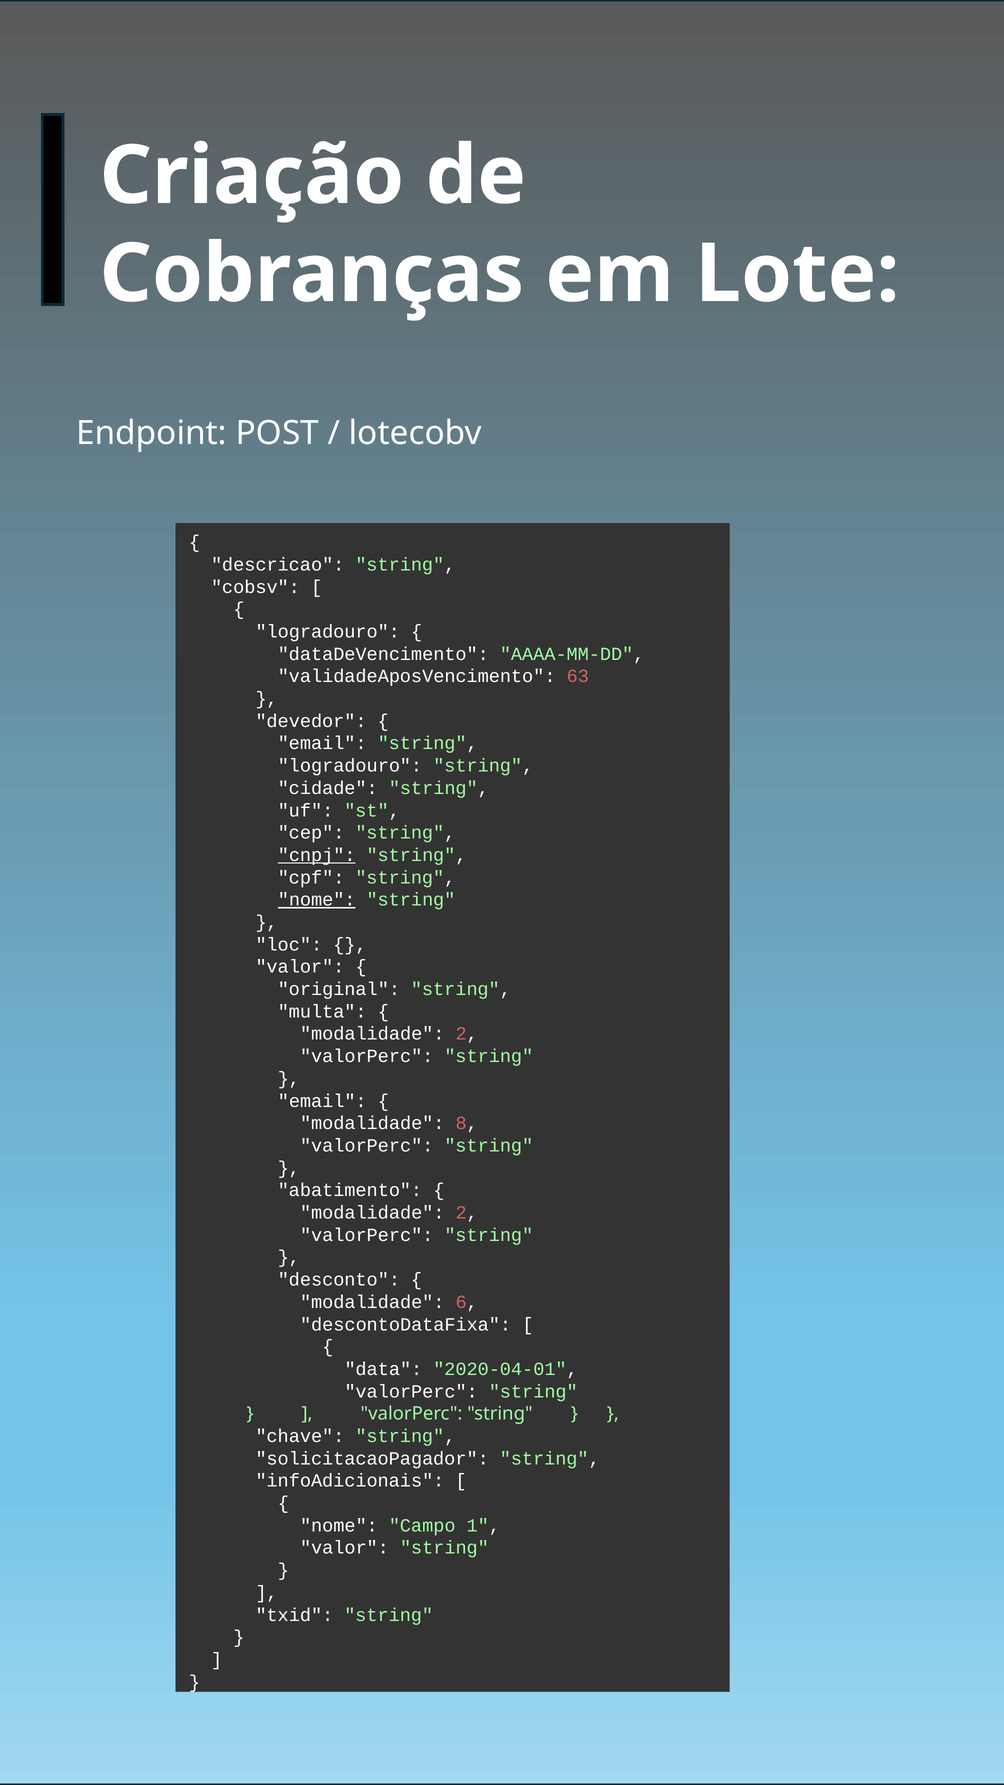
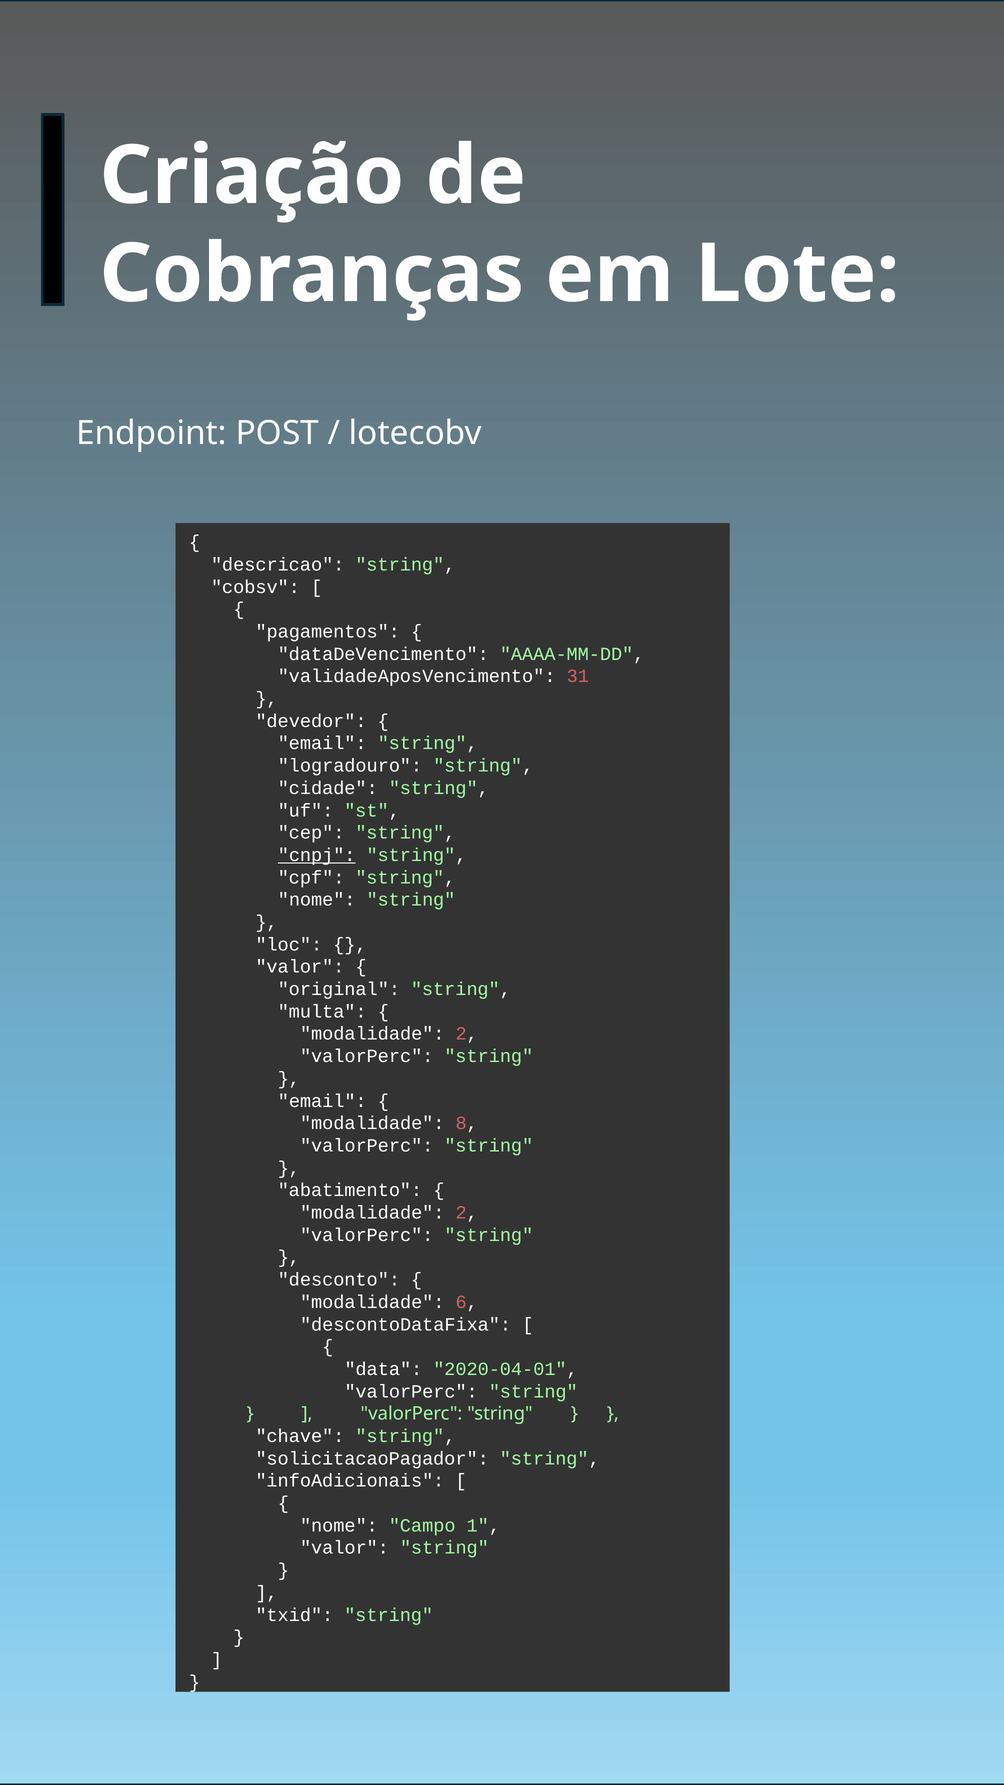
logradouro: logradouro -> pagamentos (328, 632)
63: 63 -> 31 (578, 676)
nome underline: present -> none (317, 900)
